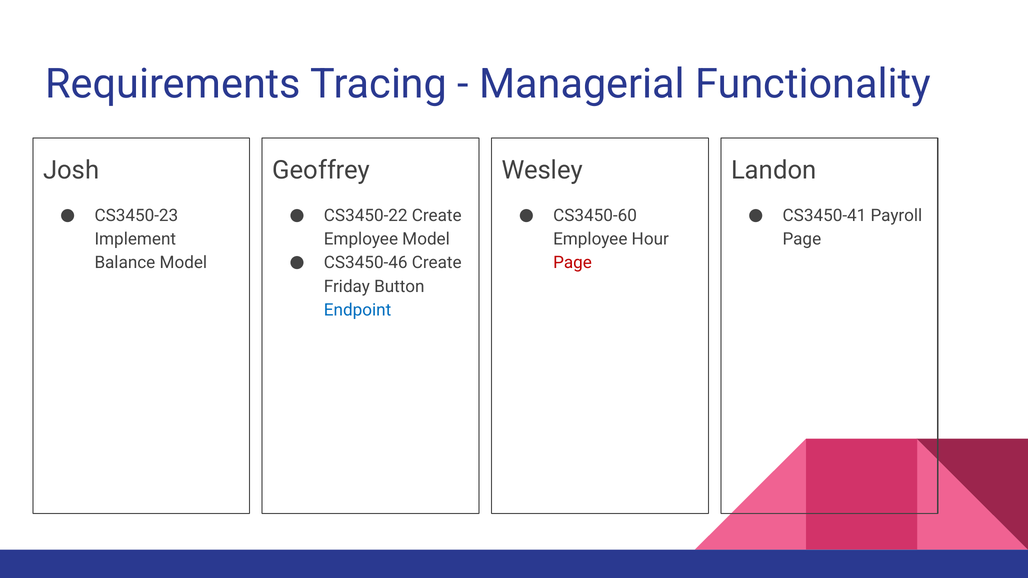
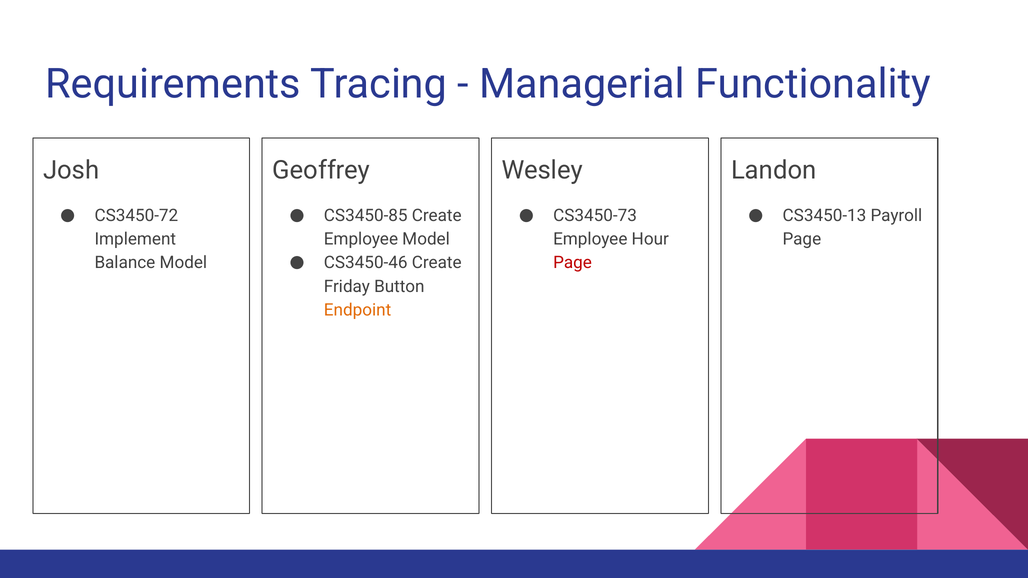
CS3450-23: CS3450-23 -> CS3450-72 (136, 216)
CS3450-22: CS3450-22 -> CS3450-85 (366, 216)
CS3450-60: CS3450-60 -> CS3450-73 (595, 216)
CS3450-41: CS3450-41 -> CS3450-13 (824, 216)
Endpoint colour: blue -> orange (358, 310)
